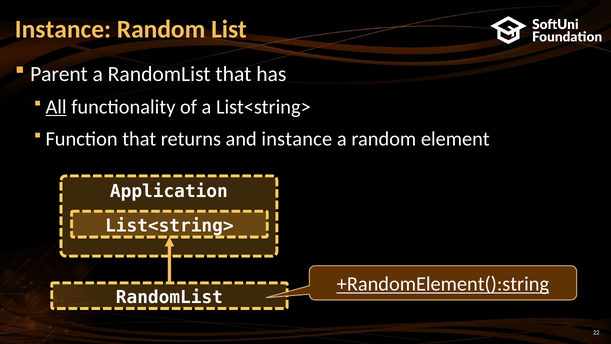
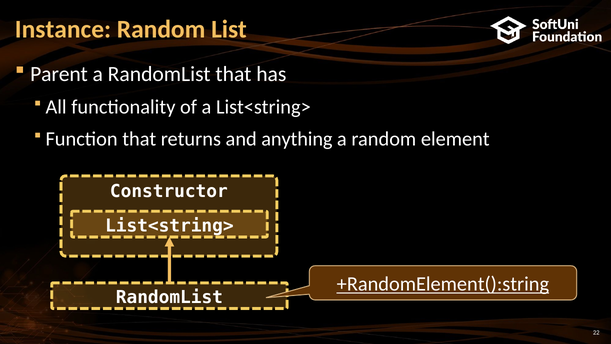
All underline: present -> none (56, 107)
and instance: instance -> anything (297, 139)
Application: Application -> Constructor (169, 191)
